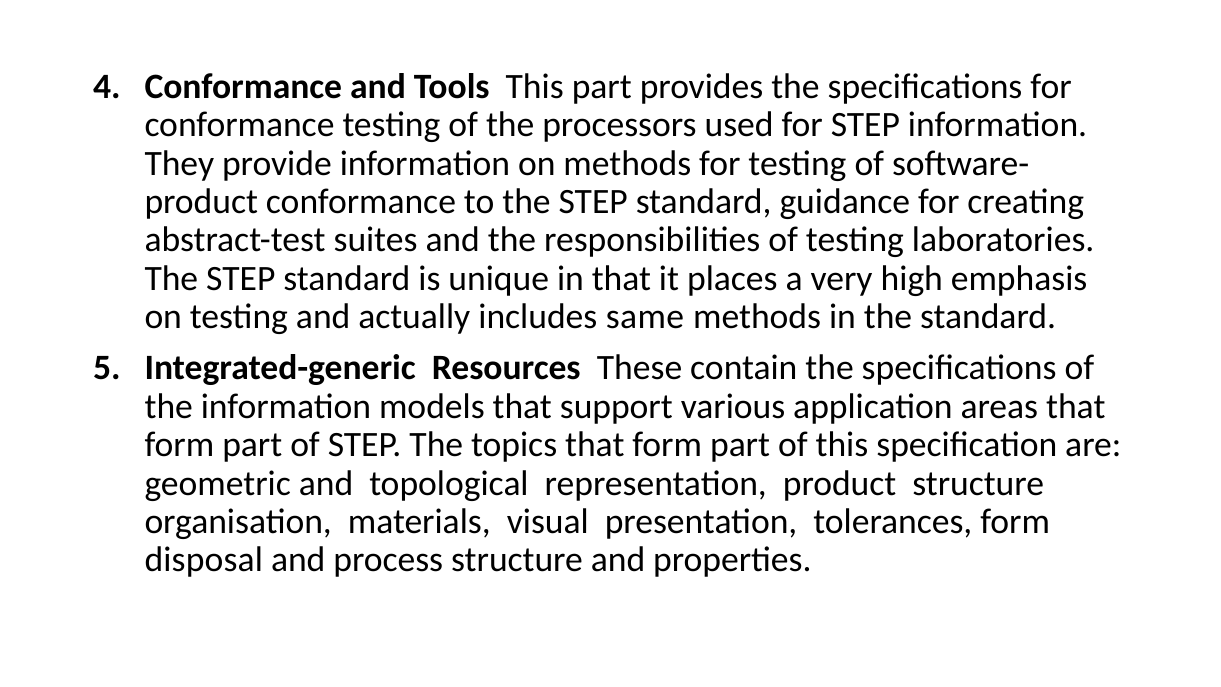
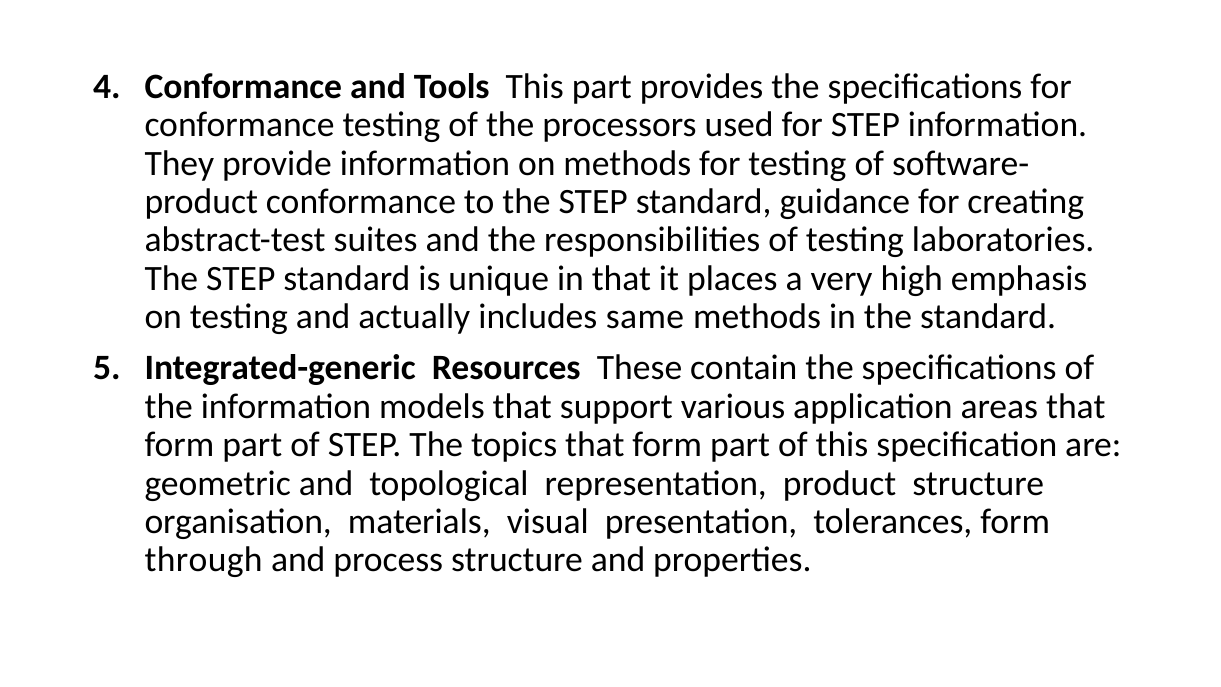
disposal: disposal -> through (204, 560)
